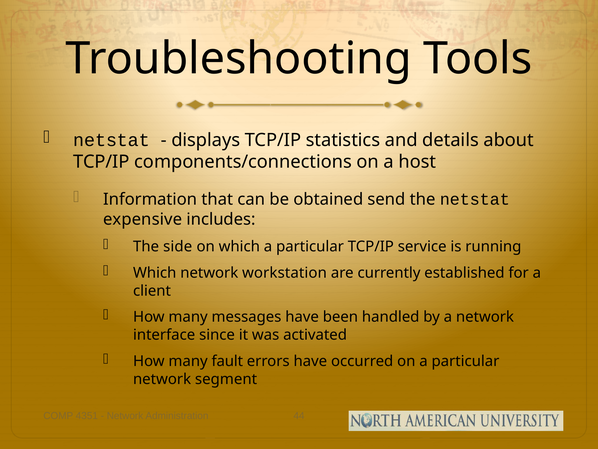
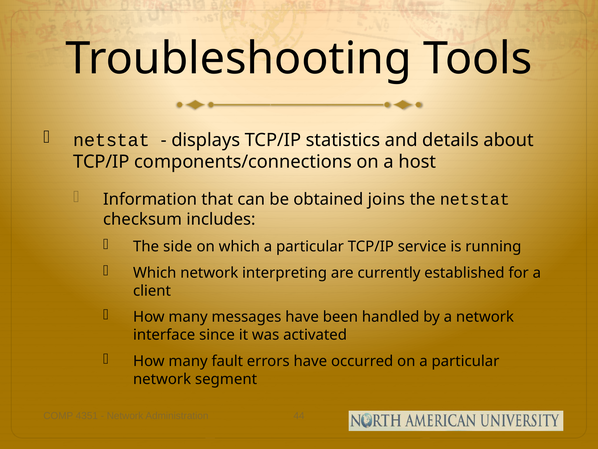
send: send -> joins (386, 199)
expensive: expensive -> checksum (143, 219)
workstation: workstation -> interpreting (285, 273)
